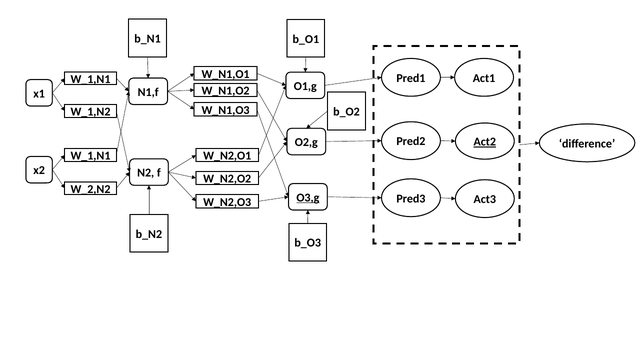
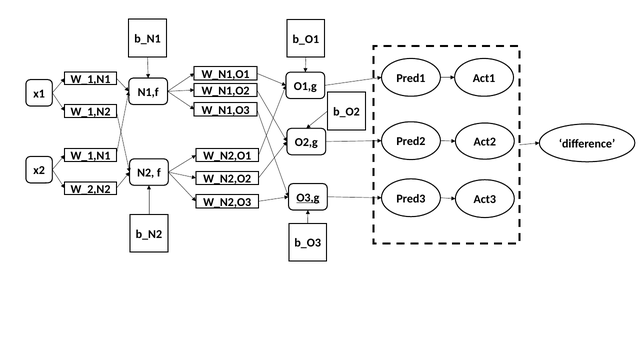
Act2 underline: present -> none (485, 142)
